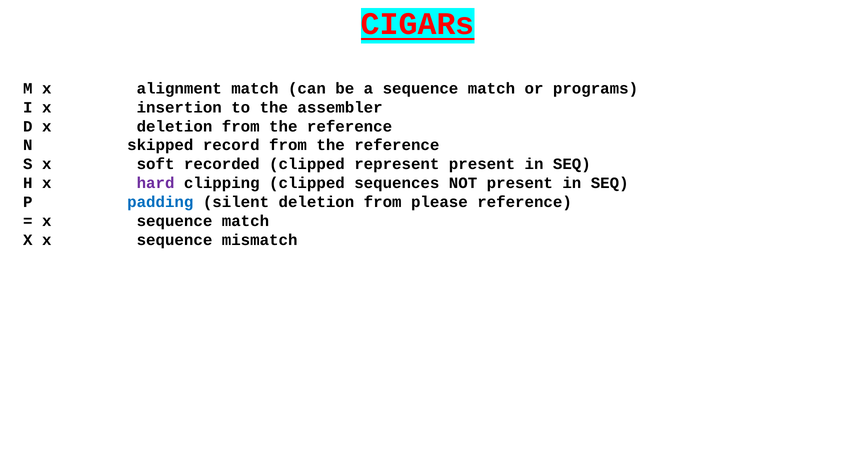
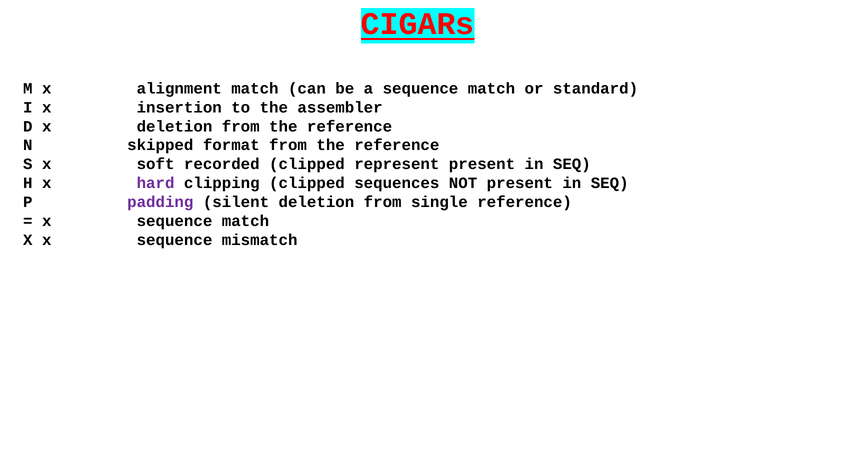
programs: programs -> standard (596, 88)
record: record -> format (231, 145)
padding colour: blue -> purple (160, 202)
please: please -> single (439, 202)
